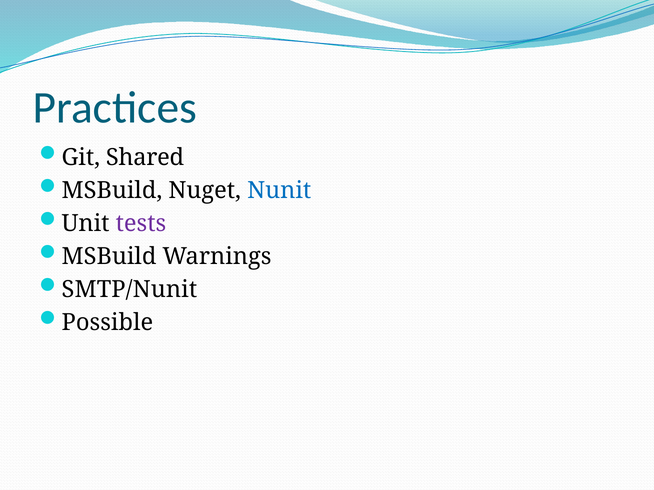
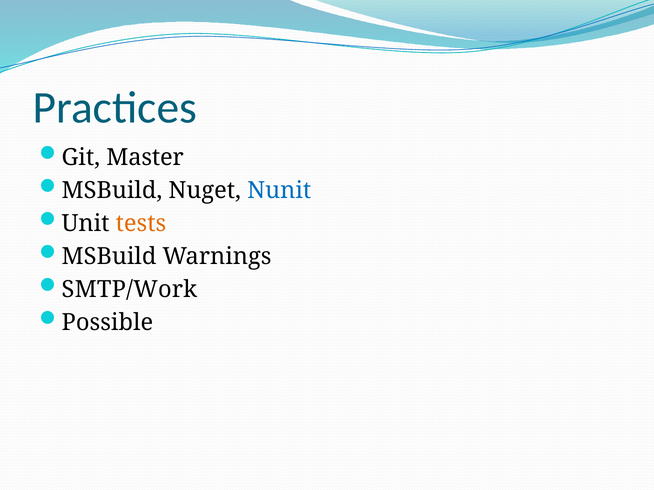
Shared: Shared -> Master (145, 157)
tests colour: purple -> orange (141, 224)
SMTP/Nunit: SMTP/Nunit -> SMTP/Work (129, 290)
